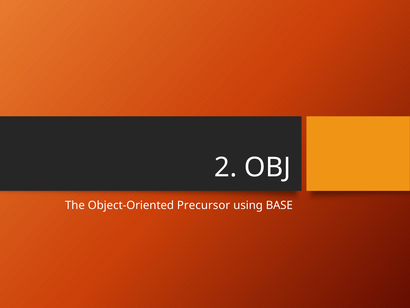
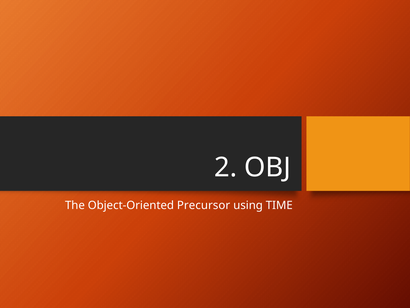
BASE: BASE -> TIME (279, 205)
